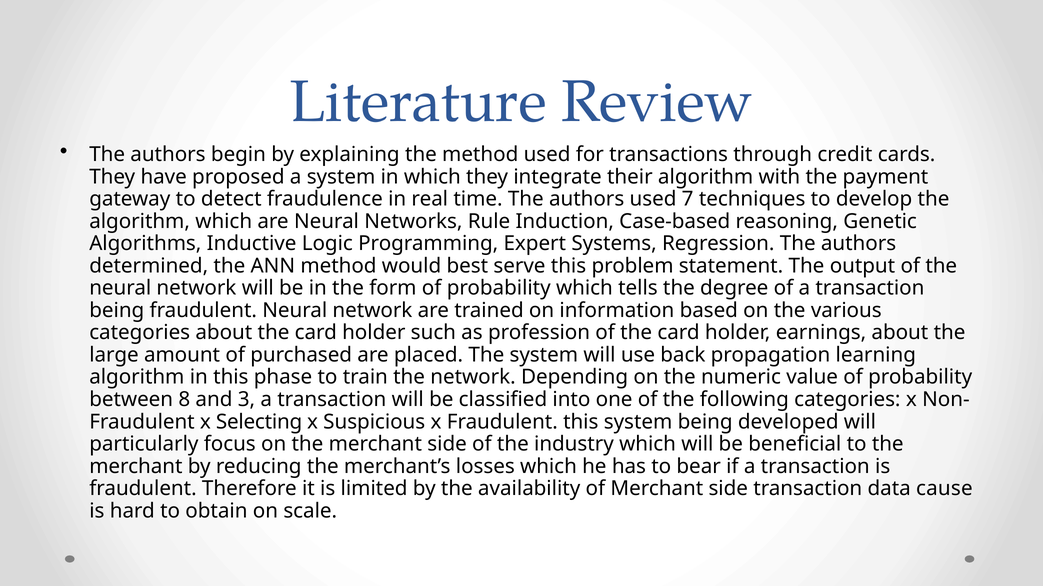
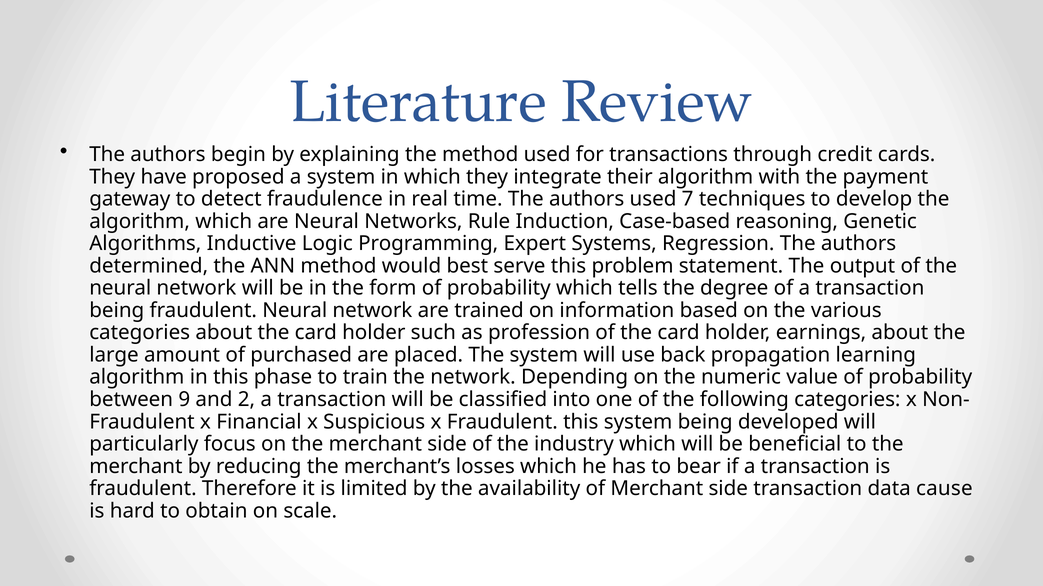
8: 8 -> 9 (184, 400)
3: 3 -> 2 (246, 400)
Selecting: Selecting -> Financial (259, 422)
